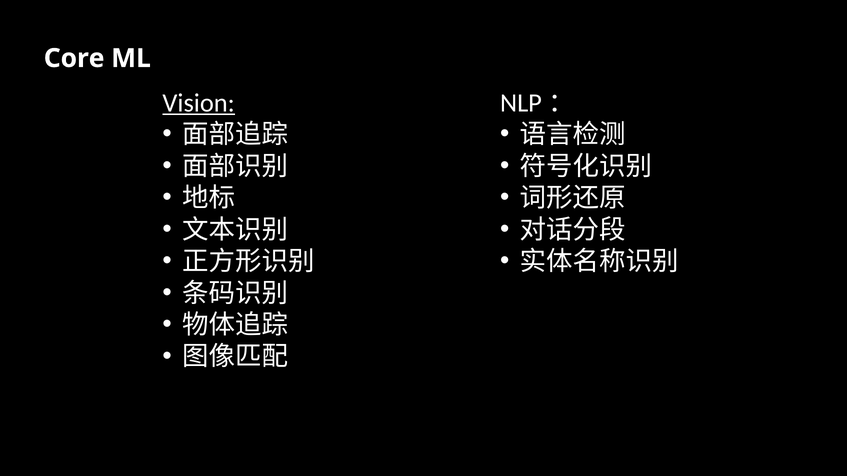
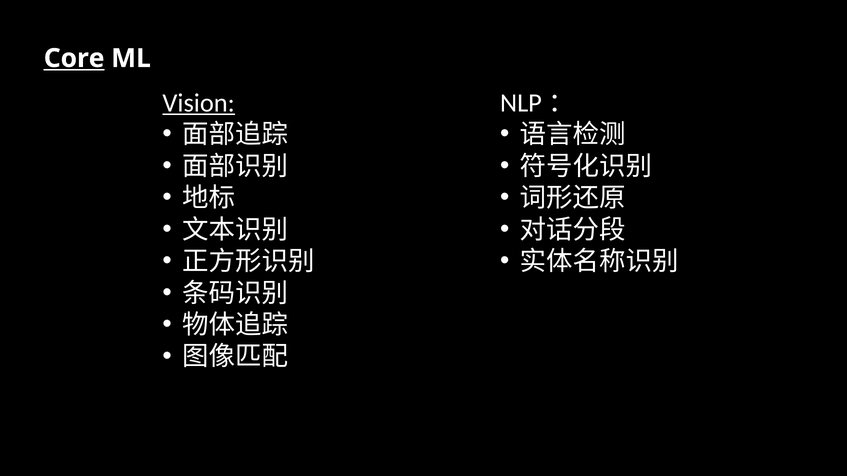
Core underline: none -> present (74, 58)
